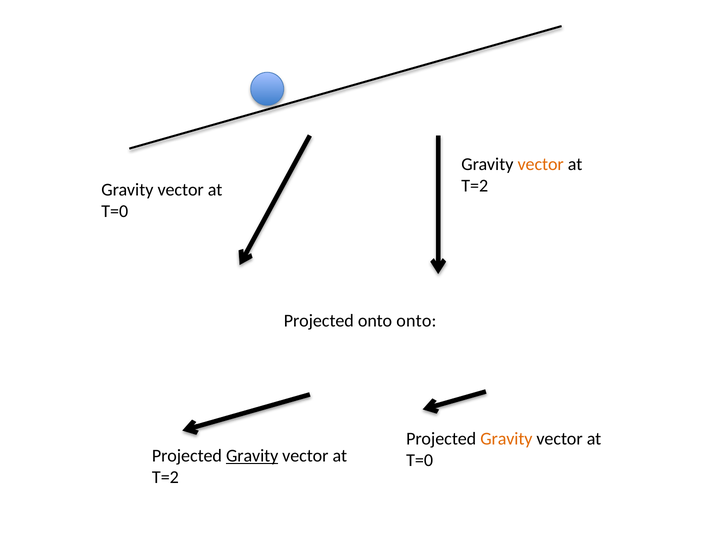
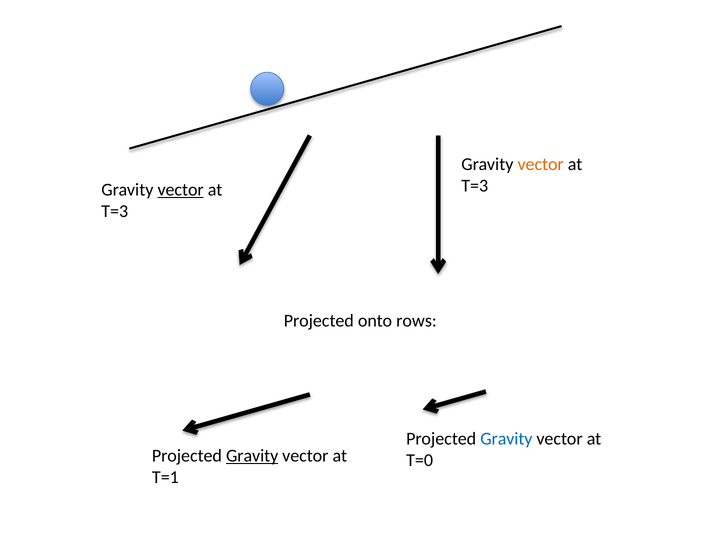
T=2: T=2 -> T=3 (475, 186)
vector underline: none -> present (181, 190)
T=0: T=0 -> T=3 (115, 211)
onto onto: onto -> rows (416, 320)
Gravity colour: orange -> blue (506, 438)
T=2: T=2 -> T=1 (165, 477)
